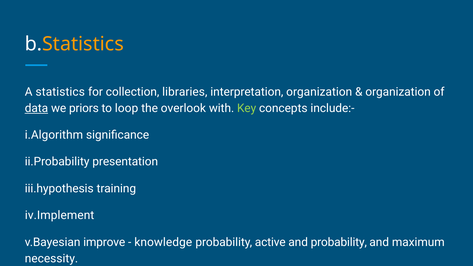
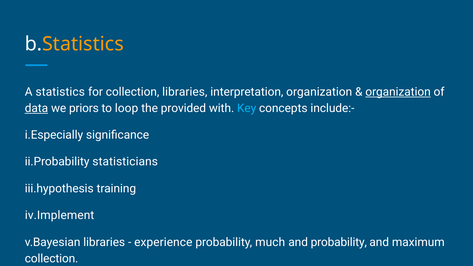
organization underline: none -> present (398, 92)
overlook: overlook -> provided (183, 108)
Key colour: light green -> light blue (247, 108)
i.Algorithm: i.Algorithm -> i.Especially (54, 135)
presentation: presentation -> statisticians (125, 162)
v.Bayesian improve: improve -> libraries (104, 242)
knowledge: knowledge -> experience (163, 242)
active: active -> much (270, 242)
necessity: necessity -> collection (52, 259)
